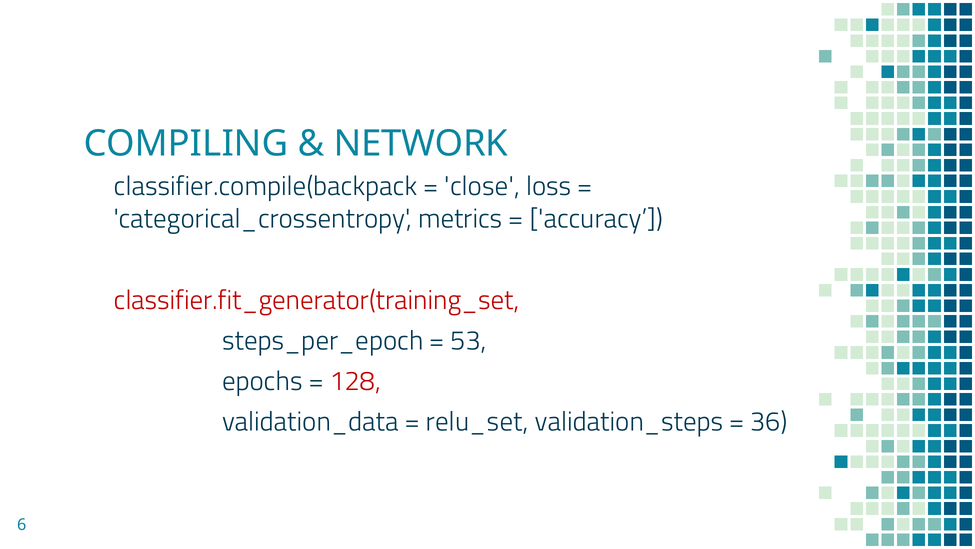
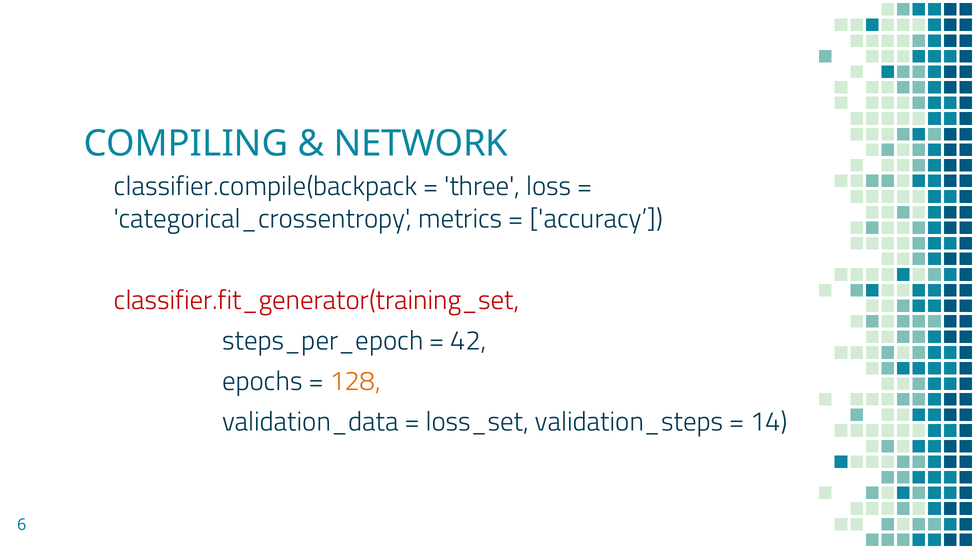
close: close -> three (482, 186)
53: 53 -> 42 (468, 340)
128 colour: red -> orange (355, 381)
relu_set: relu_set -> loss_set (477, 422)
36: 36 -> 14 (769, 422)
